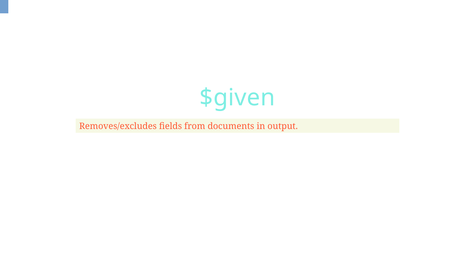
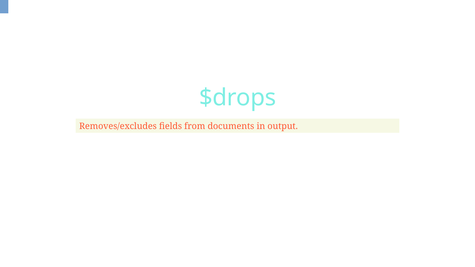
$given: $given -> $drops (238, 98)
